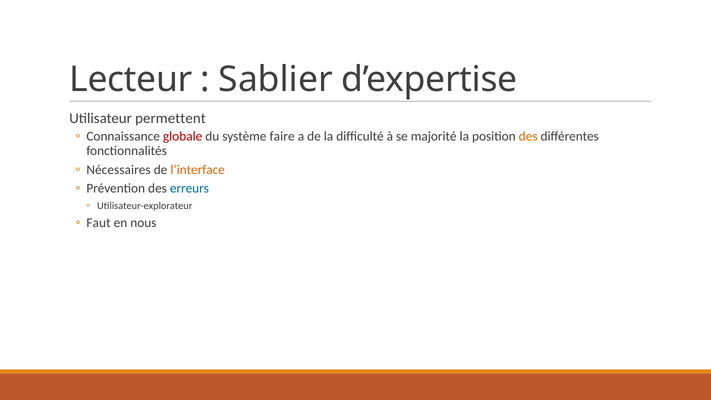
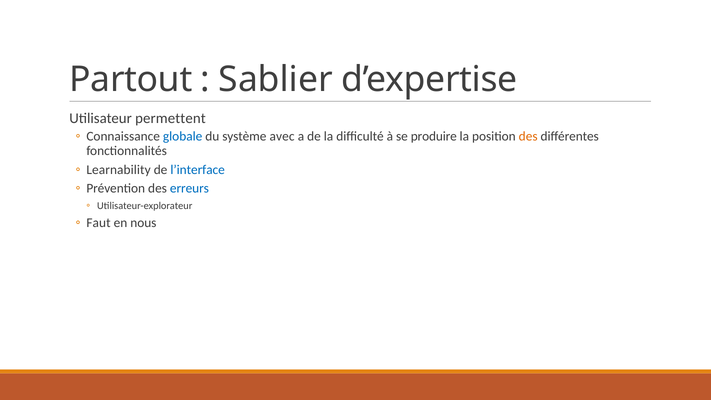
Lecteur: Lecteur -> Partout (131, 80)
globale colour: red -> blue (183, 136)
faire: faire -> avec (282, 136)
majorité: majorité -> produire (434, 136)
Nécessaires: Nécessaires -> Learnability (119, 170)
l’interface colour: orange -> blue (198, 170)
